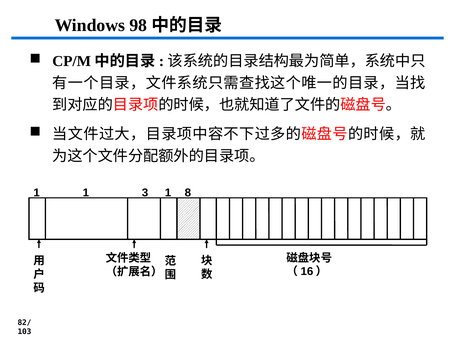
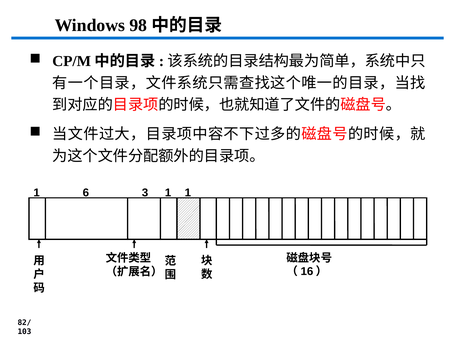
1 1: 1 -> 6 (86, 193)
1 8: 8 -> 1 (188, 193)
